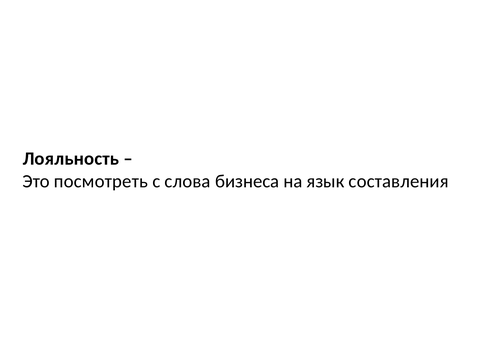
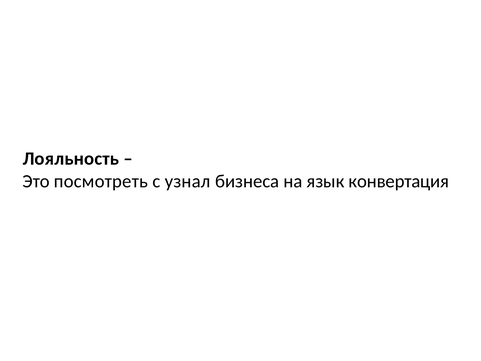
слова: слова -> узнал (188, 181)
составления: составления -> конвертация (399, 181)
